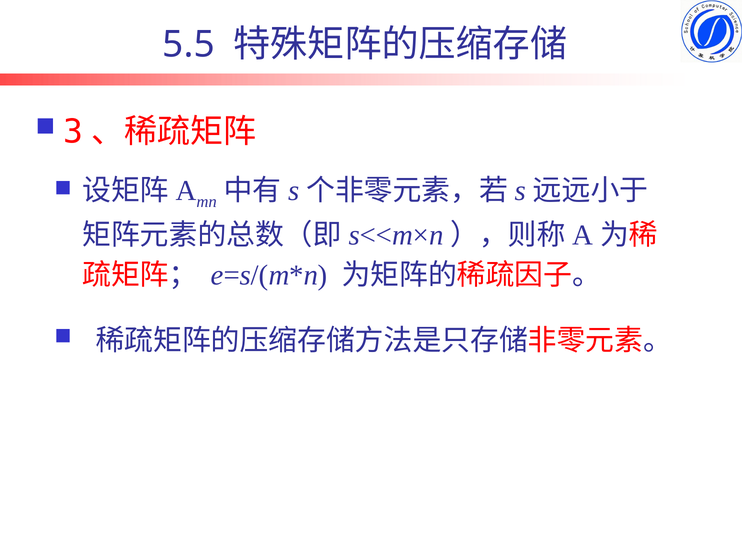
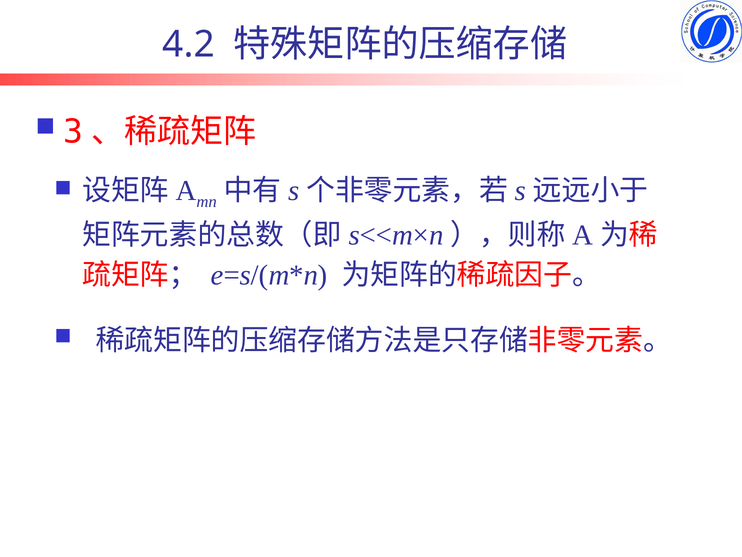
5.5: 5.5 -> 4.2 (189, 45)
